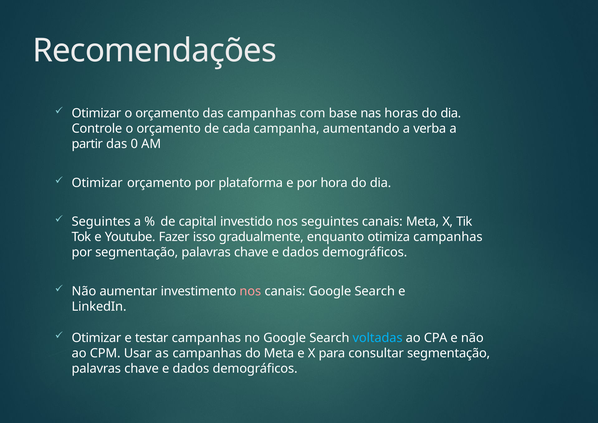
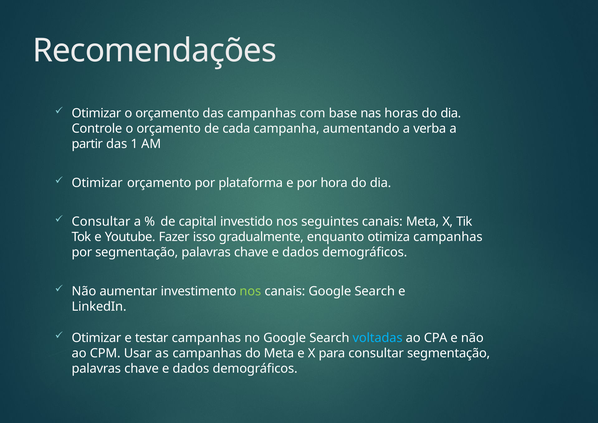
0: 0 -> 1 (134, 144)
Seguintes: Seguintes -> Consultar (101, 222)
nos colour: pink -> light green (250, 291)
